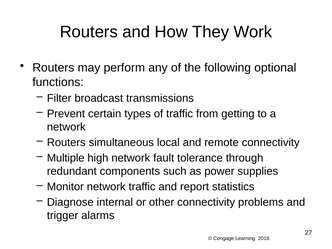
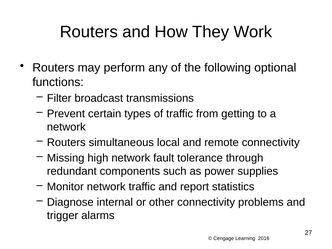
Multiple: Multiple -> Missing (66, 158)
